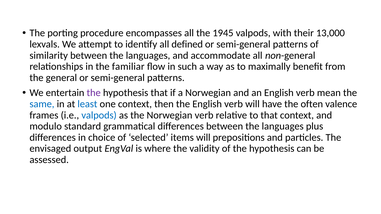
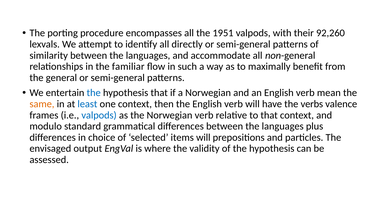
1945: 1945 -> 1951 (223, 33)
13,000: 13,000 -> 92,260 (330, 33)
defined: defined -> directly (187, 44)
the colour: purple -> blue (94, 93)
same colour: blue -> orange (42, 104)
often: often -> verbs (312, 104)
